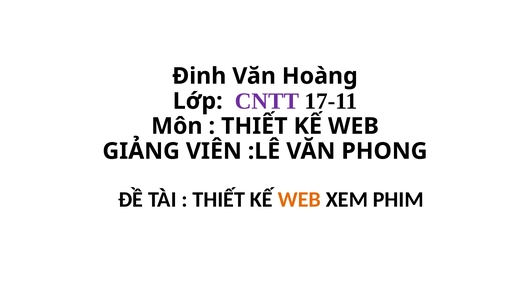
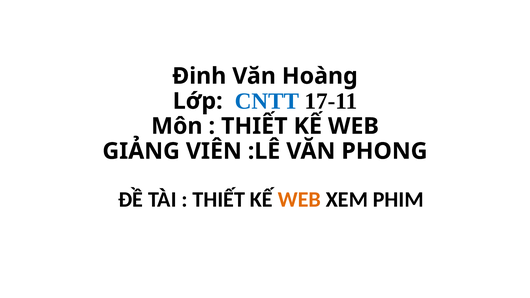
CNTT colour: purple -> blue (267, 101)
